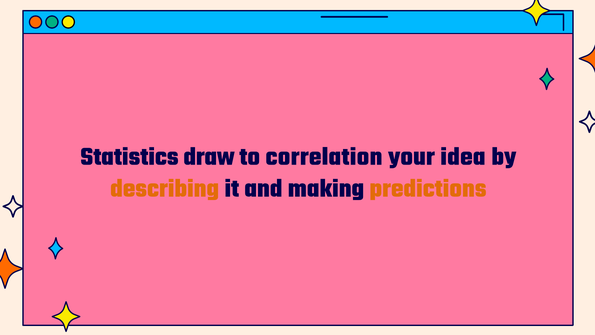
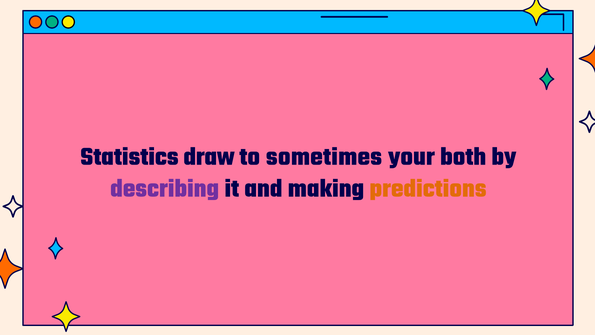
correlation: correlation -> sometimes (324, 156)
idea: idea -> both (463, 156)
describing colour: orange -> purple (165, 188)
